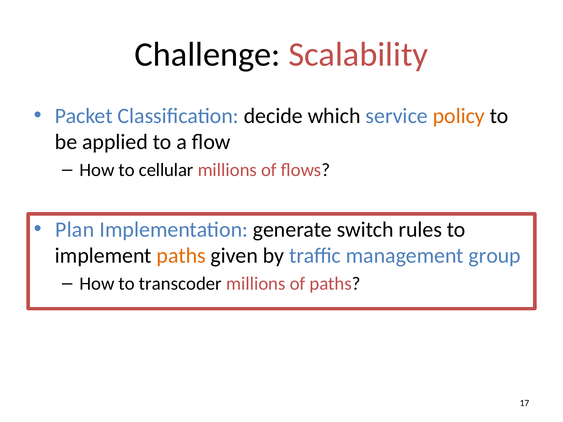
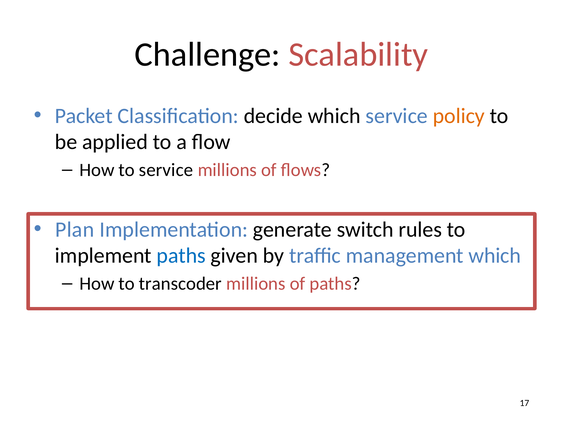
to cellular: cellular -> service (166, 170)
paths colour: orange -> blue (181, 256)
management group: group -> which (495, 256)
